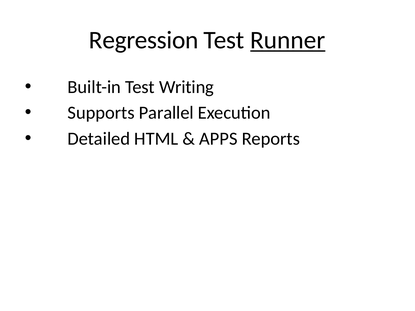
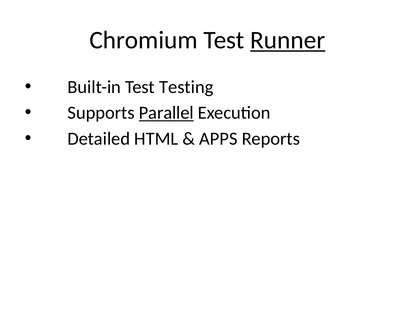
Regression: Regression -> Chromium (144, 40)
Writing: Writing -> Testing (186, 87)
Parallel underline: none -> present (166, 113)
